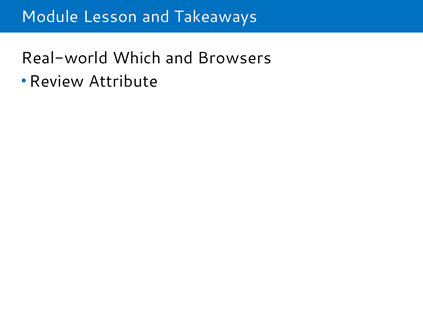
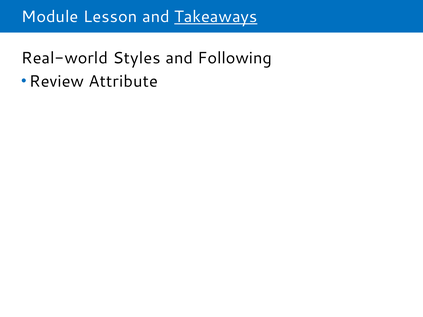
Takeaways underline: none -> present (216, 17)
Which: Which -> Styles (137, 58)
Browsers: Browsers -> Following (235, 58)
